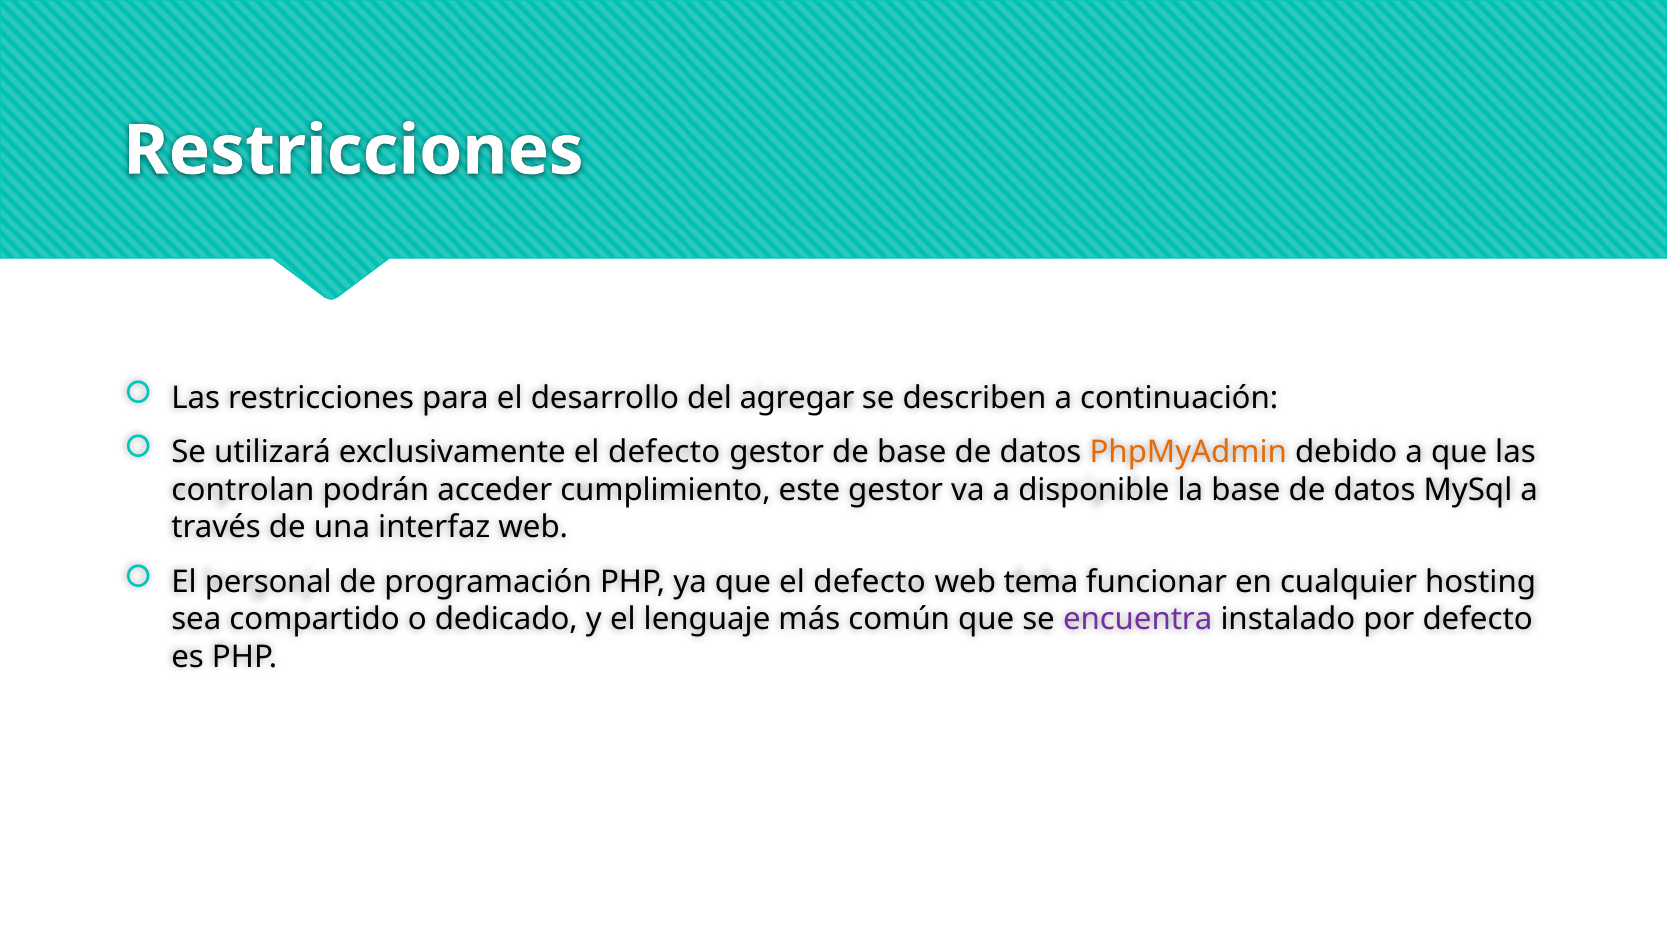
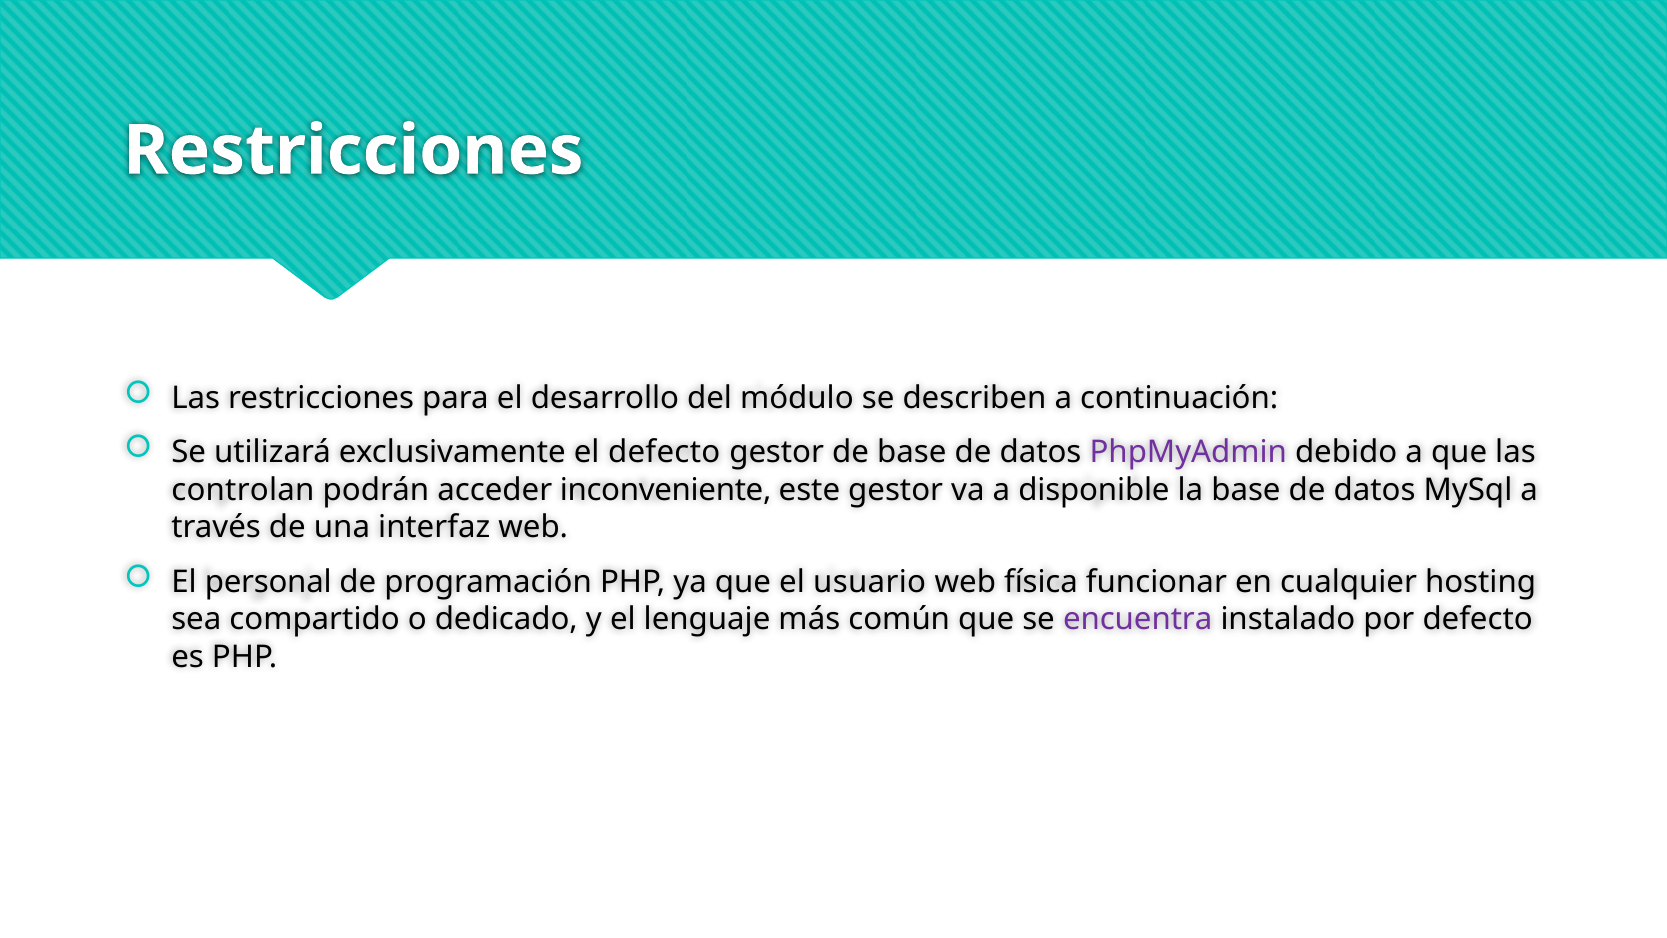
agregar: agregar -> módulo (797, 398)
PhpMyAdmin colour: orange -> purple (1188, 452)
cumplimiento: cumplimiento -> inconveniente (666, 490)
que el defecto: defecto -> usuario (870, 582)
tema: tema -> física (1041, 582)
